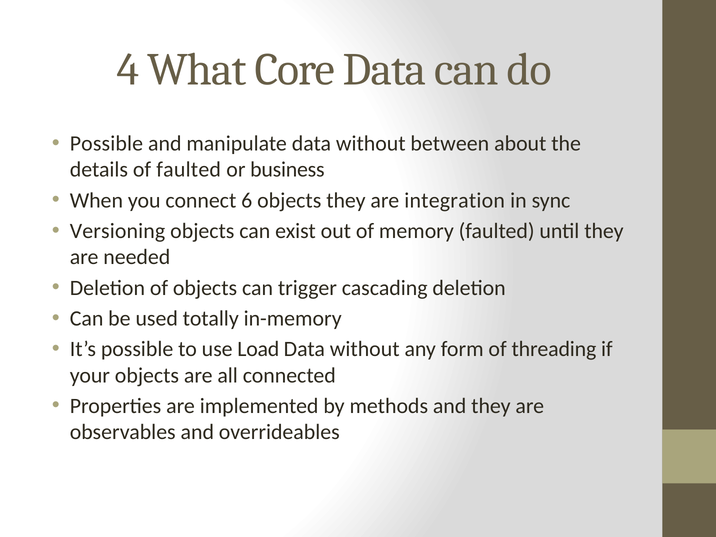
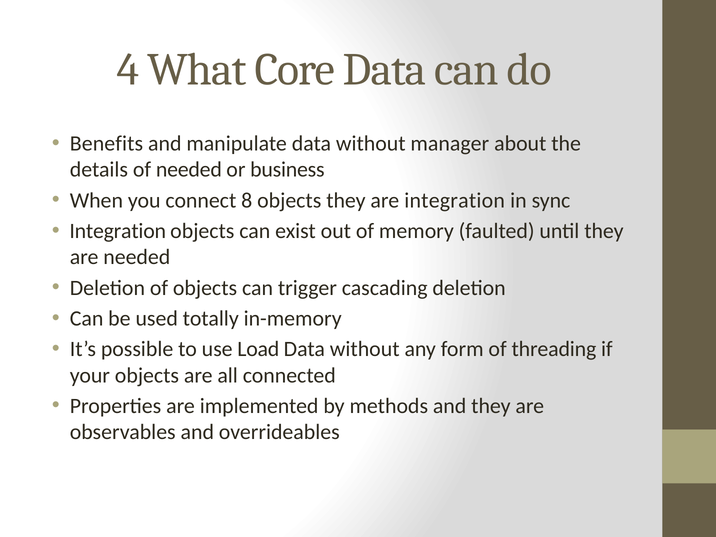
Possible: Possible -> Benefits (106, 144)
between: between -> manager (450, 144)
of faulted: faulted -> needed (189, 170)
6: 6 -> 8 (247, 200)
Versioning: Versioning -> Integration (118, 231)
